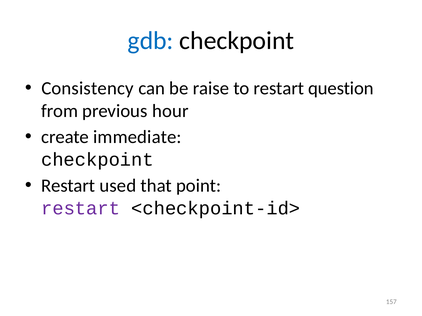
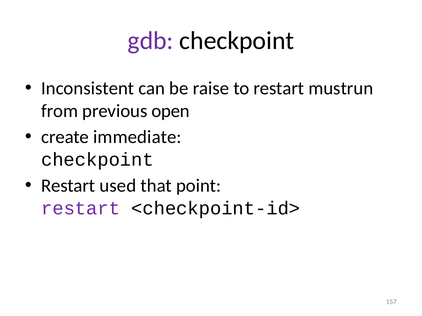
gdb colour: blue -> purple (151, 41)
Consistency: Consistency -> Inconsistent (88, 89)
question: question -> mustrun (341, 89)
hour: hour -> open (171, 111)
